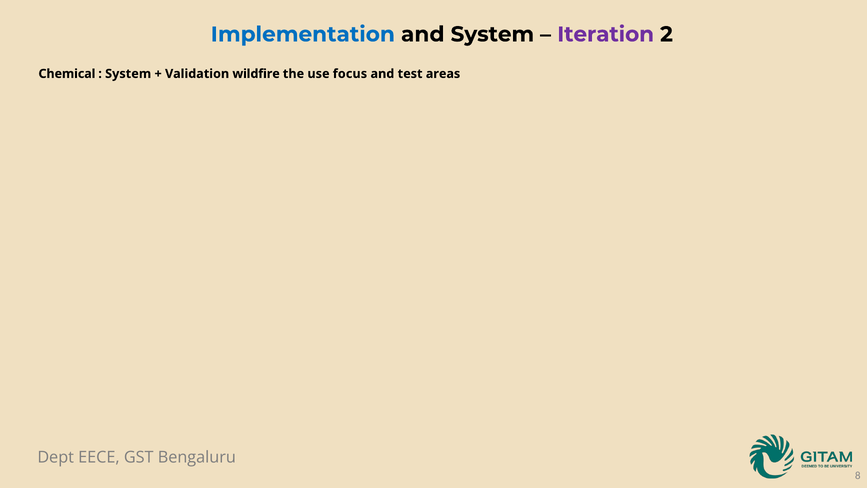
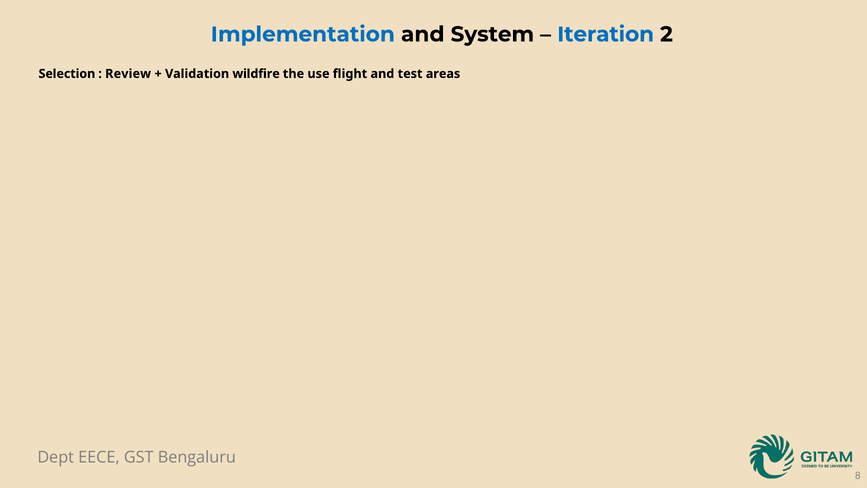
Iteration colour: purple -> blue (606, 34)
Chemical: Chemical -> Selection (67, 74)
System: System -> Review (128, 74)
focus: focus -> flight (350, 74)
